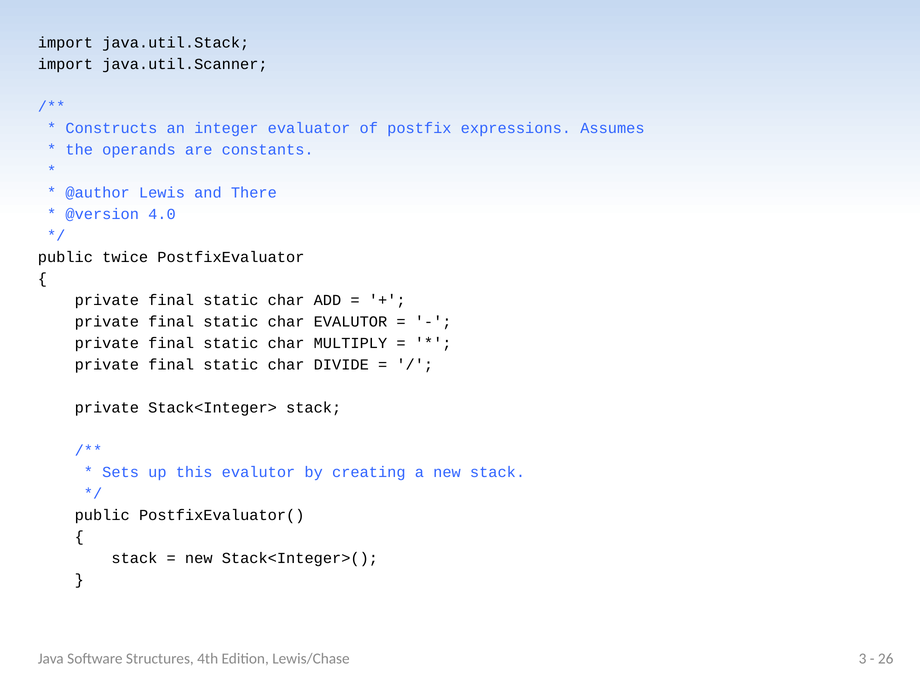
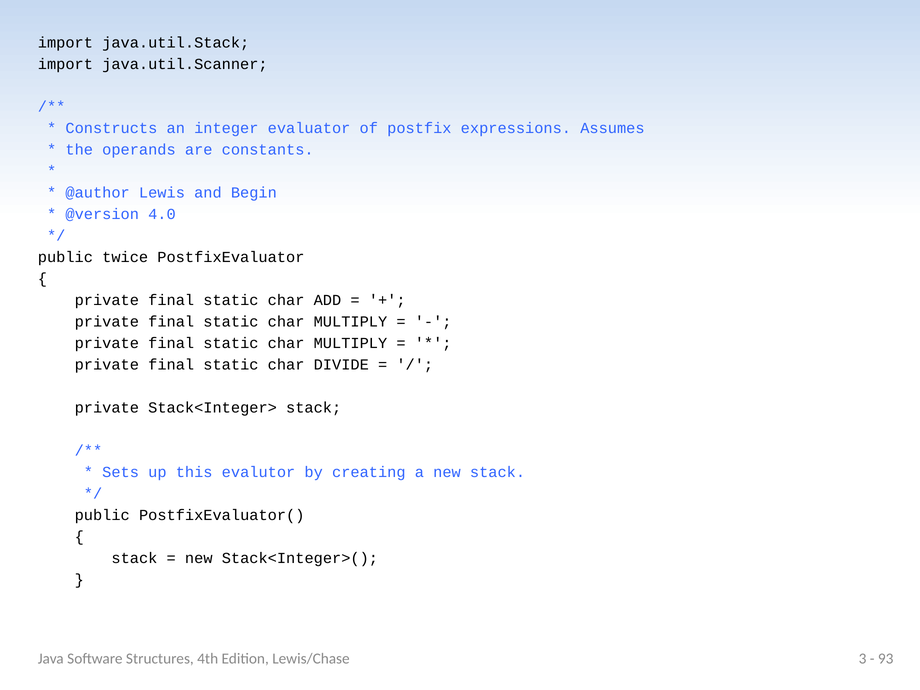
There: There -> Begin (254, 193)
EVALUTOR: EVALUTOR -> MULTIPLY (350, 322)
26: 26 -> 93 (886, 659)
